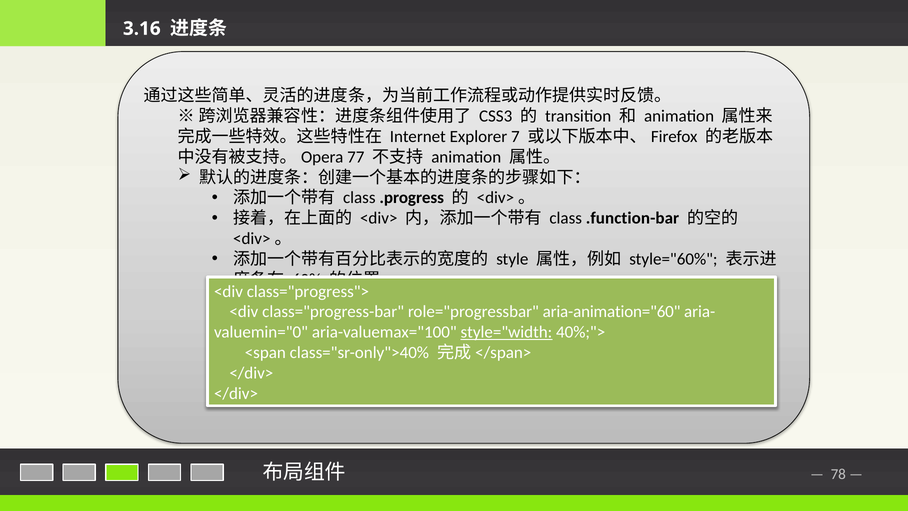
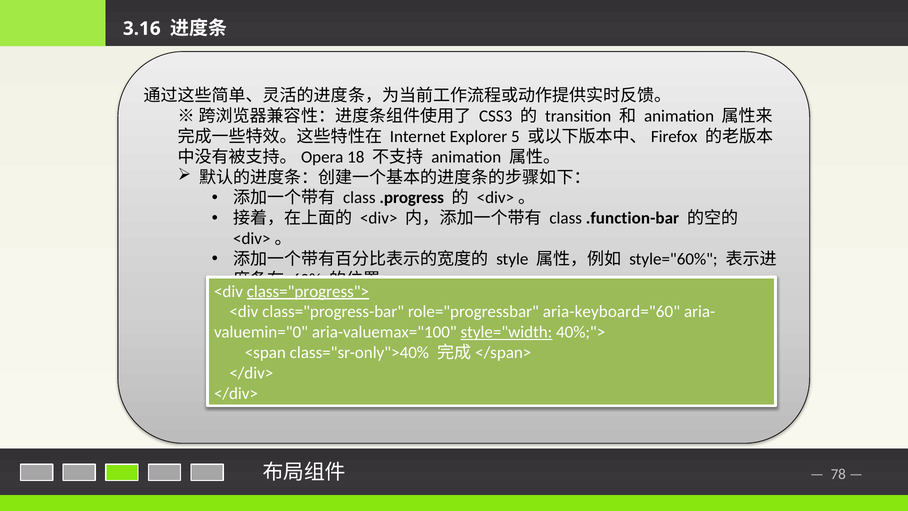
7: 7 -> 5 (515, 136)
77: 77 -> 18 (356, 157)
class="progress"> underline: none -> present (308, 291)
aria-animation="60: aria-animation="60 -> aria-keyboard="60 (611, 312)
